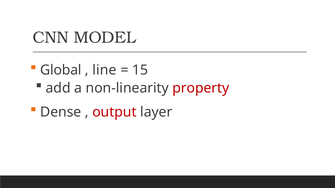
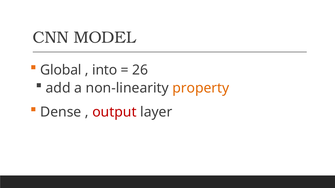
line: line -> into (105, 70)
15: 15 -> 26 (140, 70)
property colour: red -> orange (201, 88)
